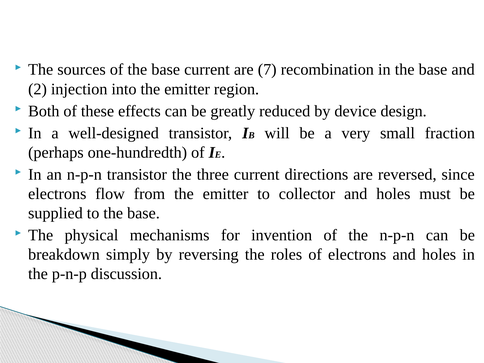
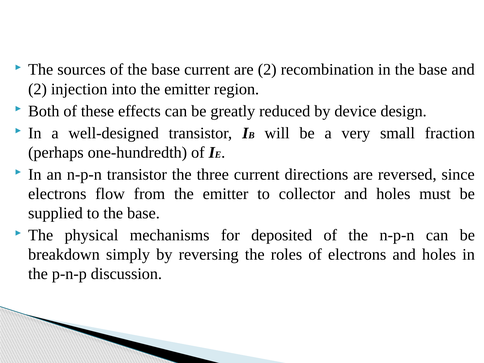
are 7: 7 -> 2 (267, 70)
invention: invention -> deposited (282, 235)
